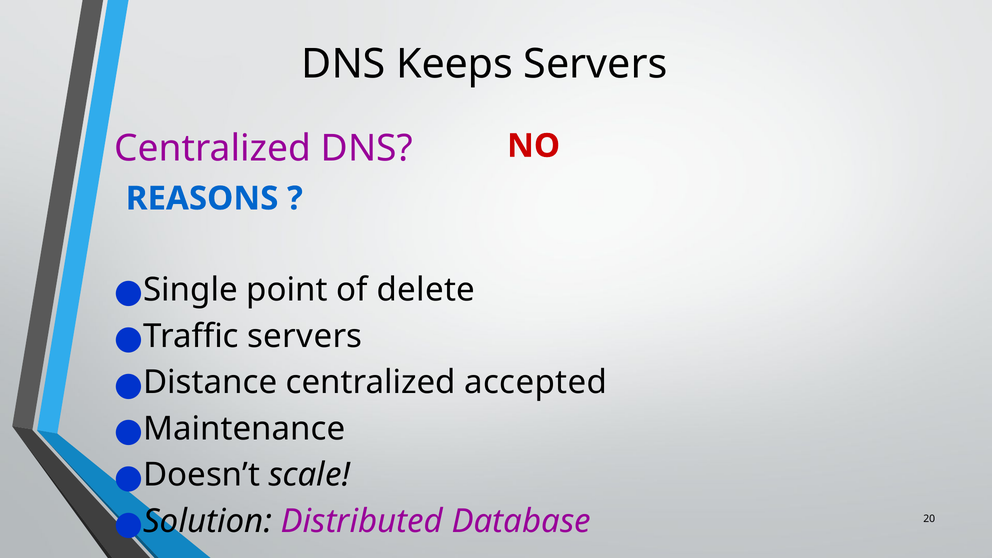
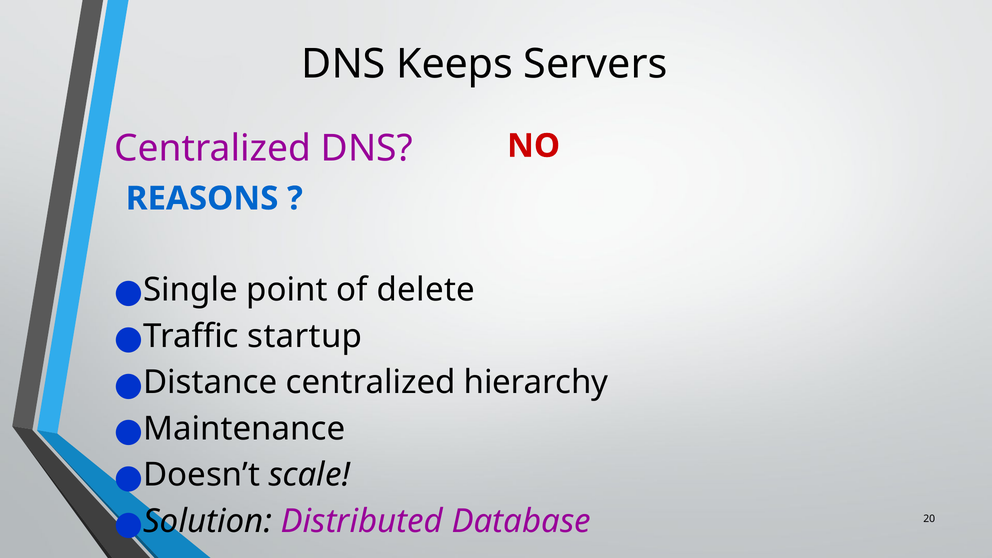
Traffic servers: servers -> startup (305, 336)
accepted: accepted -> hierarchy (536, 382)
